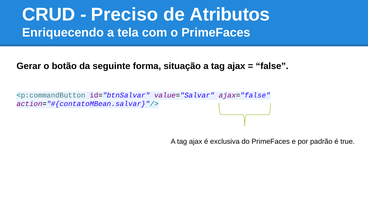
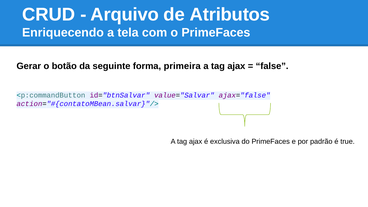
Preciso: Preciso -> Arquivo (125, 15)
situação: situação -> primeira (182, 66)
